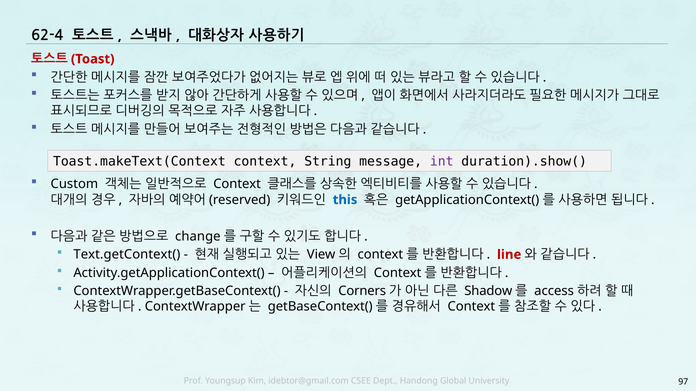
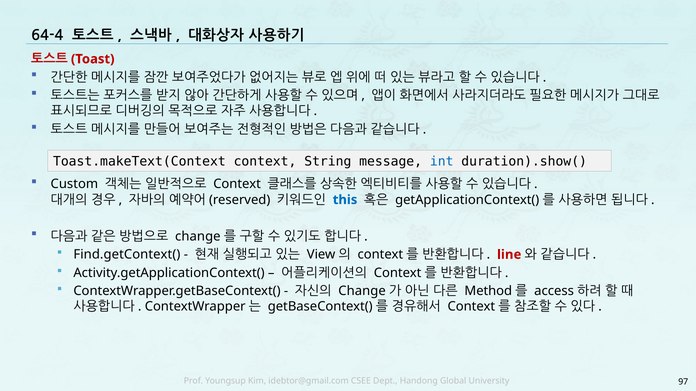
62-4: 62-4 -> 64-4 (47, 36)
int colour: purple -> blue (442, 162)
Text.getContext(: Text.getContext( -> Find.getContext( (127, 255)
Corners: Corners -> Change (362, 291)
Shadow: Shadow -> Method (488, 291)
